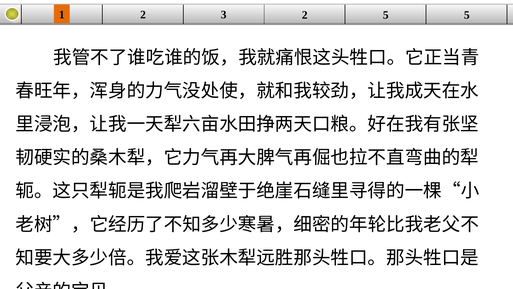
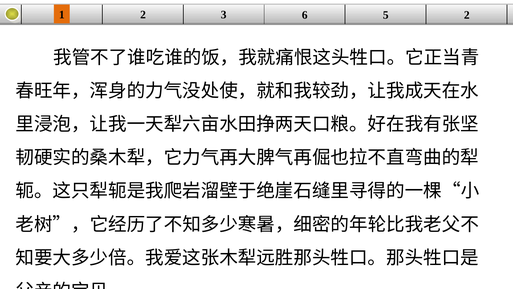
3 2: 2 -> 6 (305, 15)
5 5: 5 -> 2 (467, 15)
